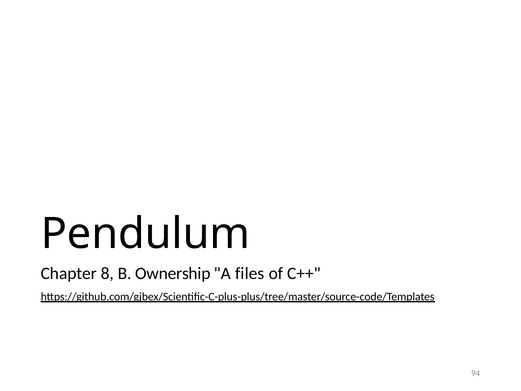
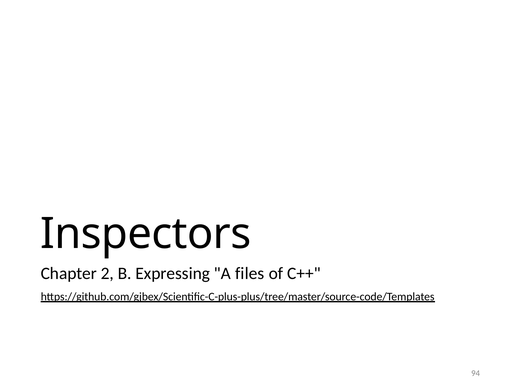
Pendulum: Pendulum -> Inspectors (146, 234)
8: 8 -> 2 (107, 273)
Ownership: Ownership -> Expressing (173, 273)
